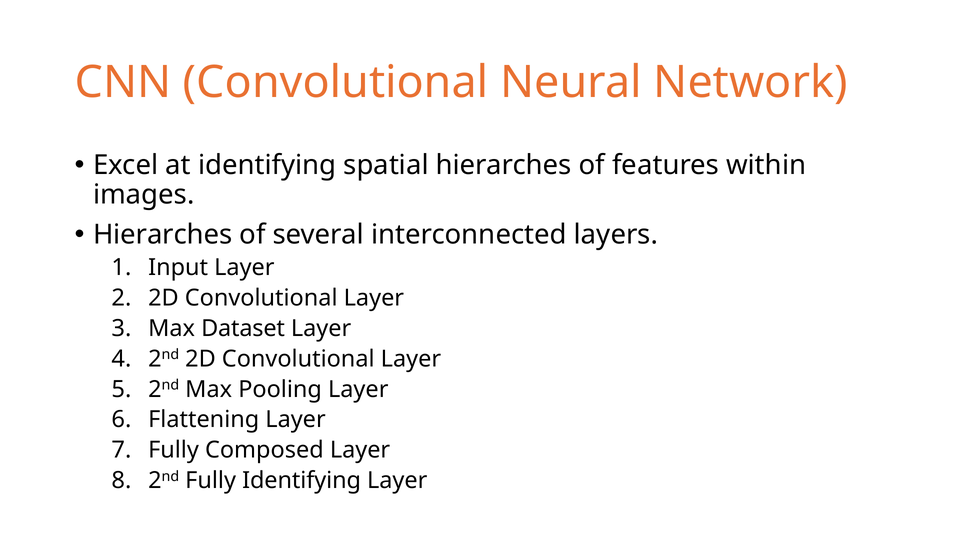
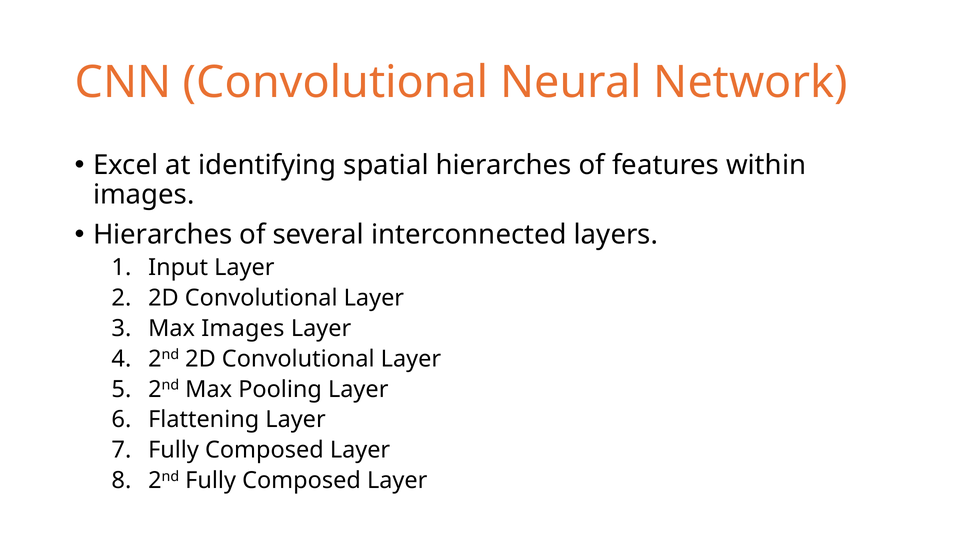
Max Dataset: Dataset -> Images (243, 329)
2nd Fully Identifying: Identifying -> Composed (302, 481)
